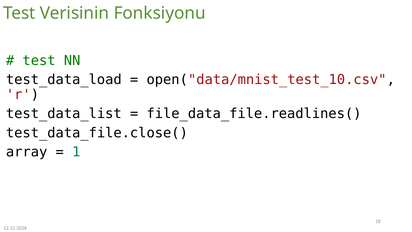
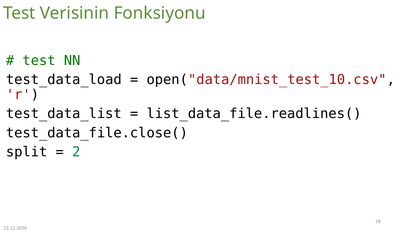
file_data_file.readlines(: file_data_file.readlines( -> list_data_file.readlines( (254, 114)
array: array -> split (27, 152)
1: 1 -> 2 (76, 152)
